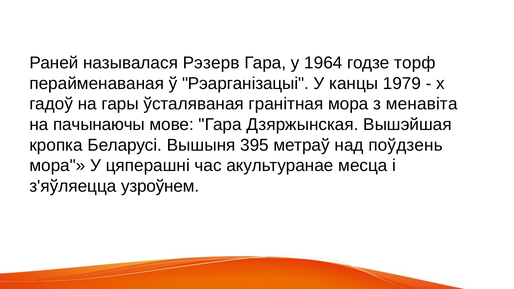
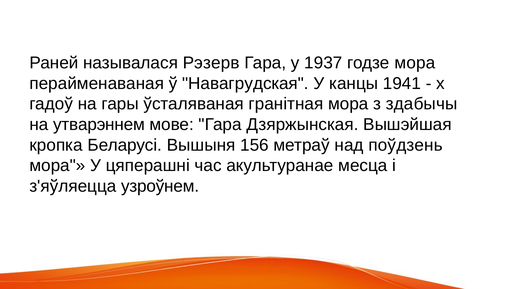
1964: 1964 -> 1937 (323, 63)
годзе торф: торф -> мора (415, 63)
Рэарганізацыі: Рэарганізацыі -> Навагрудская (245, 83)
1979: 1979 -> 1941 (402, 83)
менавіта: менавіта -> здабычы (422, 104)
пачынаючы: пачынаючы -> утварэннем (99, 125)
395: 395 -> 156 (254, 145)
